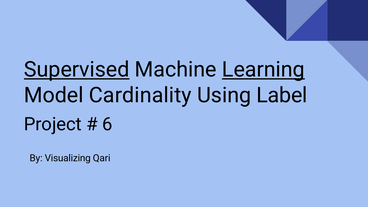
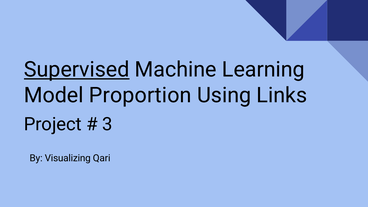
Learning underline: present -> none (263, 70)
Cardinality: Cardinality -> Proportion (140, 95)
Label: Label -> Links (282, 95)
6: 6 -> 3 (107, 124)
